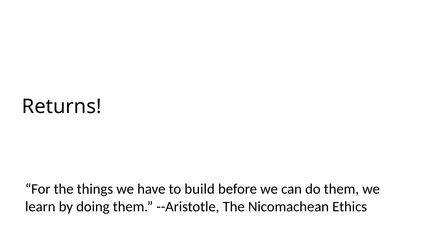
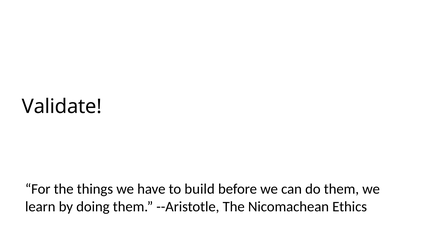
Returns: Returns -> Validate (62, 107)
